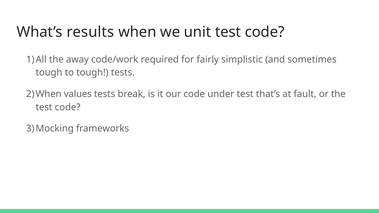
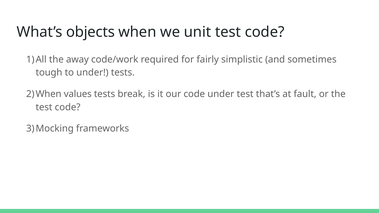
results: results -> objects (90, 32)
to tough: tough -> under (92, 73)
